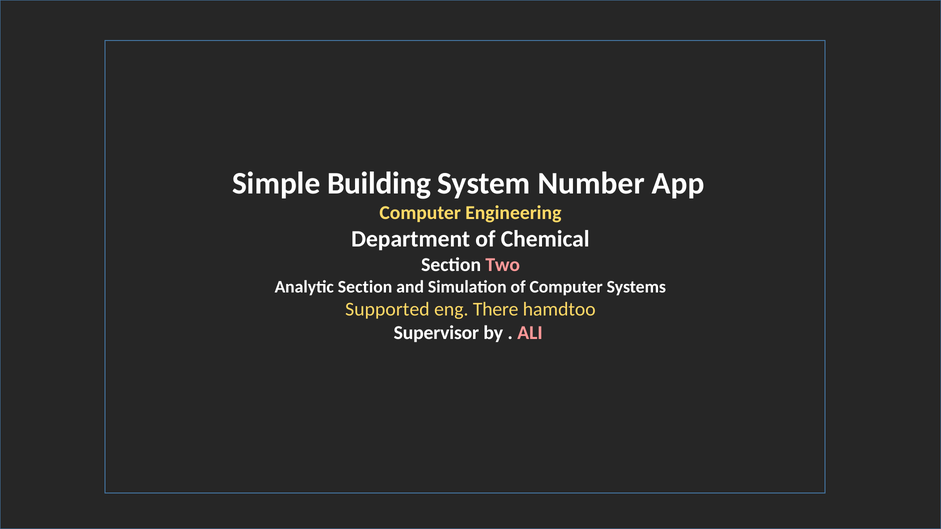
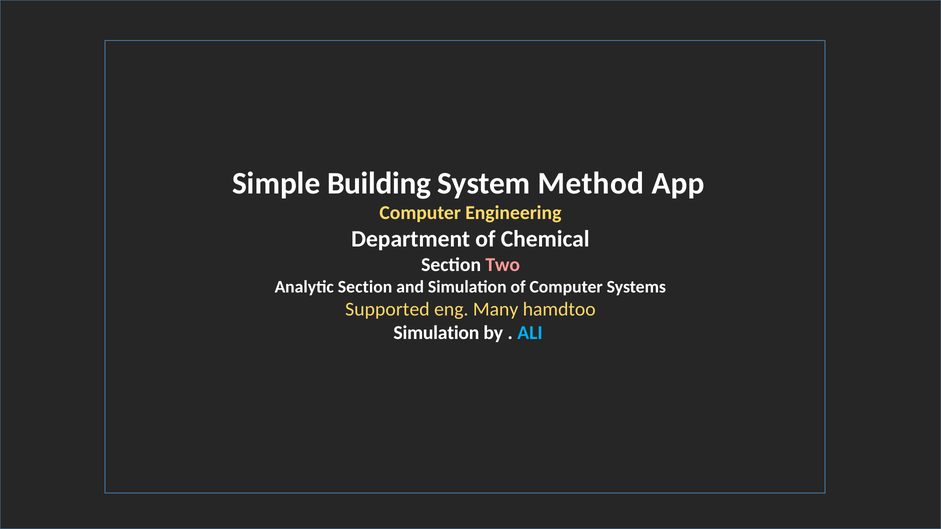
Number: Number -> Method (591, 183)
There: There -> Many (496, 310)
Supervisor: Supervisor -> Simulation (436, 333)
ALI colour: pink -> light blue (530, 333)
